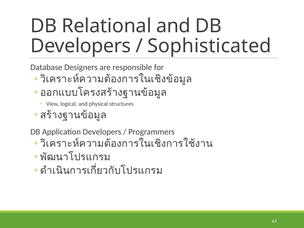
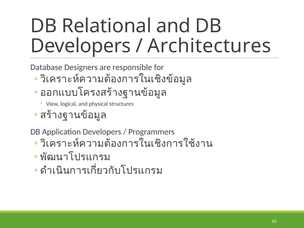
Sophisticated: Sophisticated -> Architectures (209, 46)
